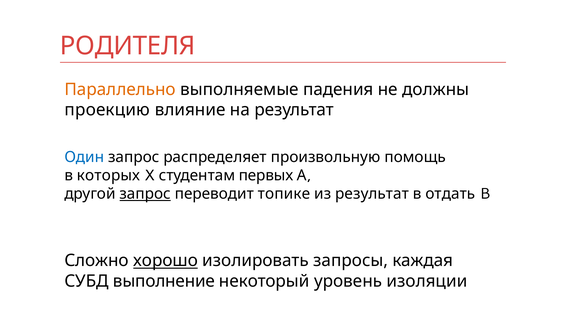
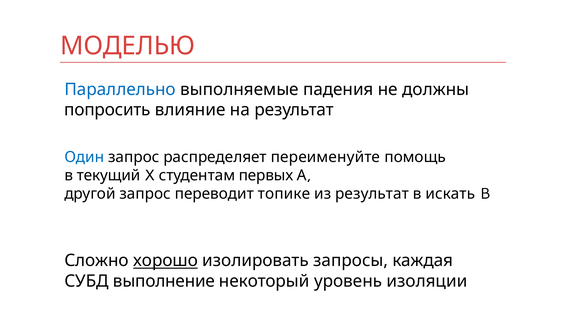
РОДИТЕЛЯ: РОДИТЕЛЯ -> МОДЕЛЬЮ (128, 46)
Параллельно colour: orange -> blue (120, 89)
проекцию: проекцию -> попросить (107, 110)
произвольную: произвольную -> переименуйте (325, 157)
которых: которых -> текущий (109, 175)
запрос underline: present -> none (145, 193)
отдать: отдать -> искать (450, 193)
